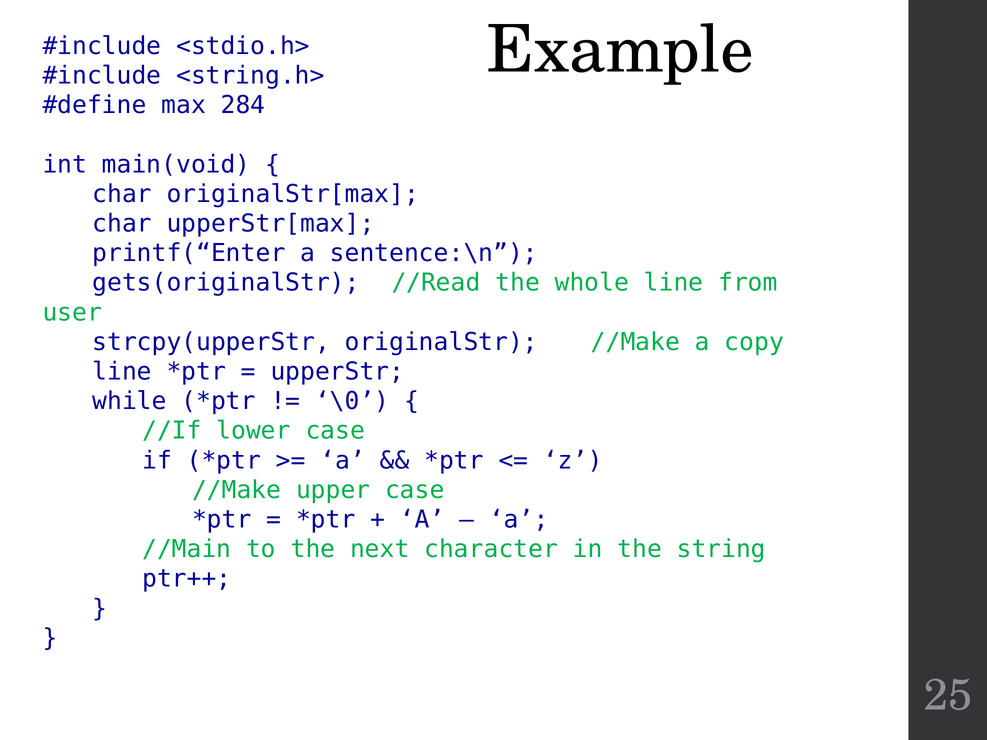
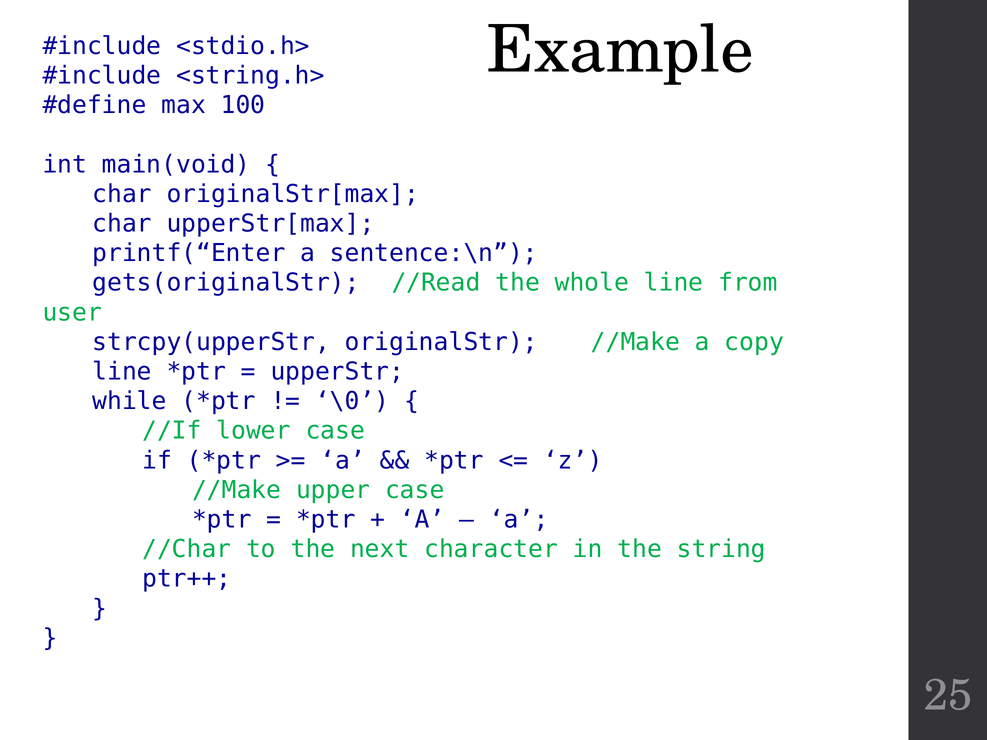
284: 284 -> 100 (243, 105)
//Main: //Main -> //Char (187, 549)
